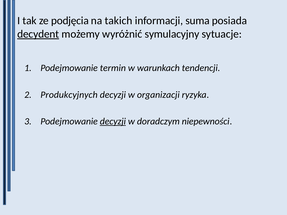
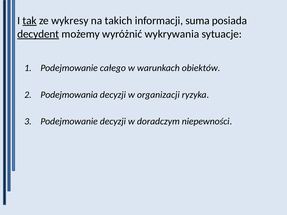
tak underline: none -> present (30, 21)
podjęcia: podjęcia -> wykresy (70, 21)
symulacyjny: symulacyjny -> wykrywania (172, 34)
termin: termin -> całego (113, 68)
tendencji: tendencji -> obiektów (201, 68)
Produkcyjnych: Produkcyjnych -> Podejmowania (69, 95)
decyzji underline: present -> none (113, 122)
